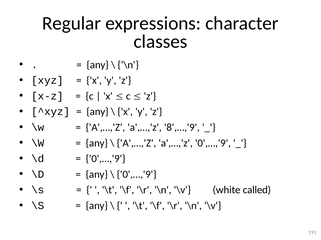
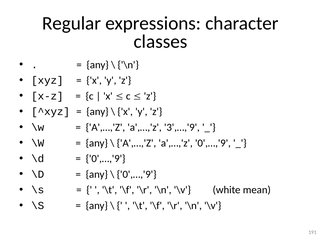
8',…,'9: 8',…,'9 -> 3',…,'9 (182, 128)
called: called -> mean (257, 191)
